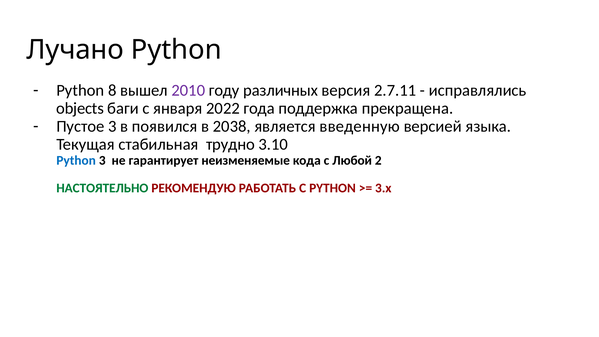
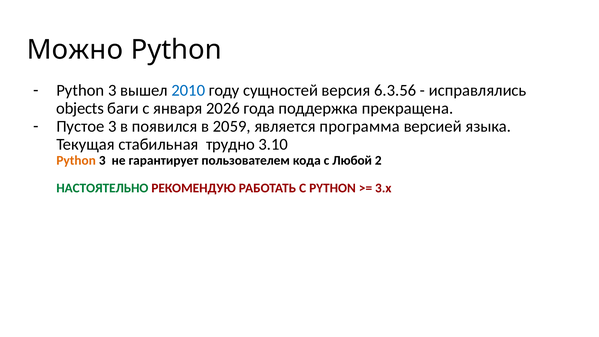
Лучано: Лучано -> Можно (75, 50)
8: 8 -> 3 (112, 90)
2010 colour: purple -> blue (188, 90)
различных: различных -> сущностей (281, 90)
2.7.11: 2.7.11 -> 6.3.56 (395, 90)
2022: 2022 -> 2026 (223, 108)
2038: 2038 -> 2059 (232, 126)
введенную: введенную -> программа (360, 126)
Python colour: blue -> orange (76, 160)
неизменяемые: неизменяемые -> пользователем (246, 160)
